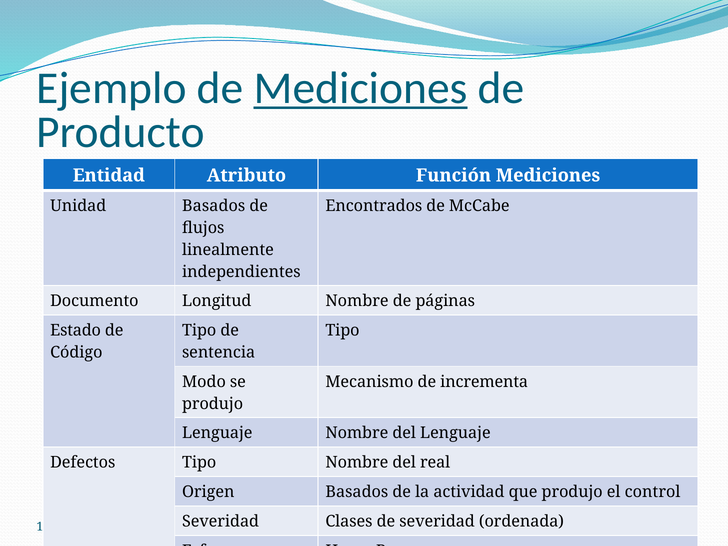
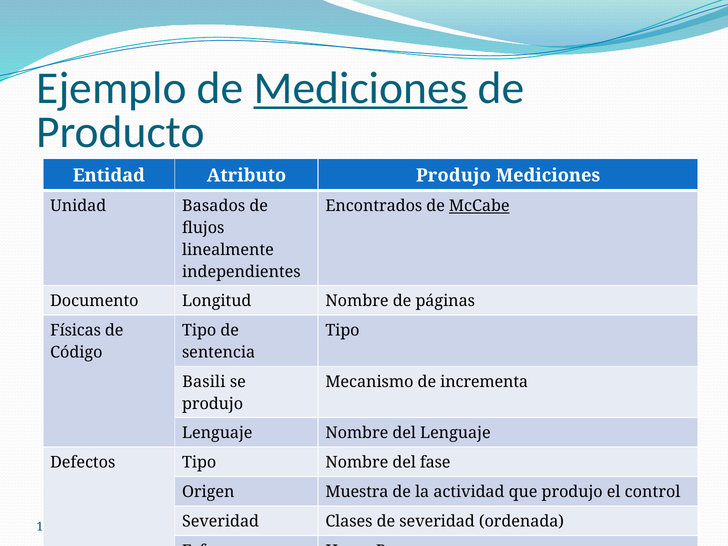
Atributo Función: Función -> Produjo (453, 175)
McCabe underline: none -> present (479, 206)
Estado: Estado -> Físicas (76, 331)
Modo: Modo -> Basili (204, 382)
real: real -> fase (435, 463)
Origen Basados: Basados -> Muestra (357, 492)
